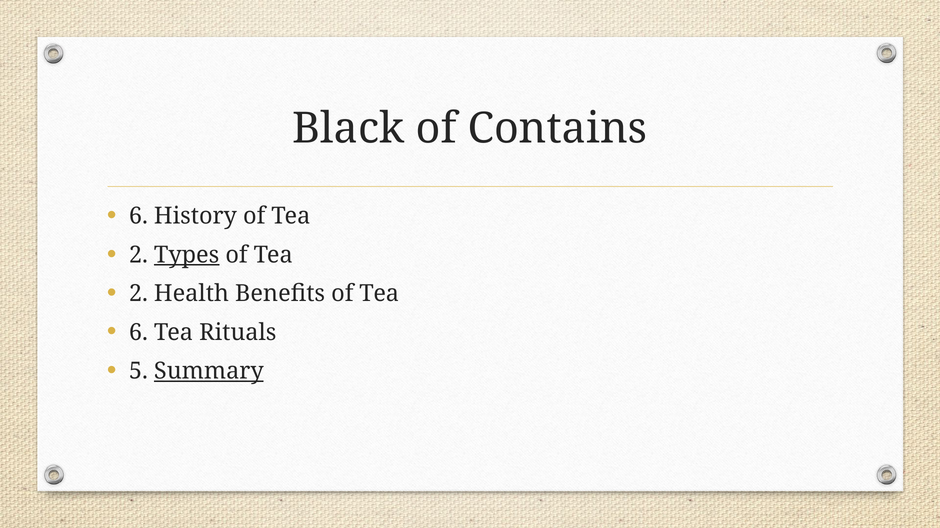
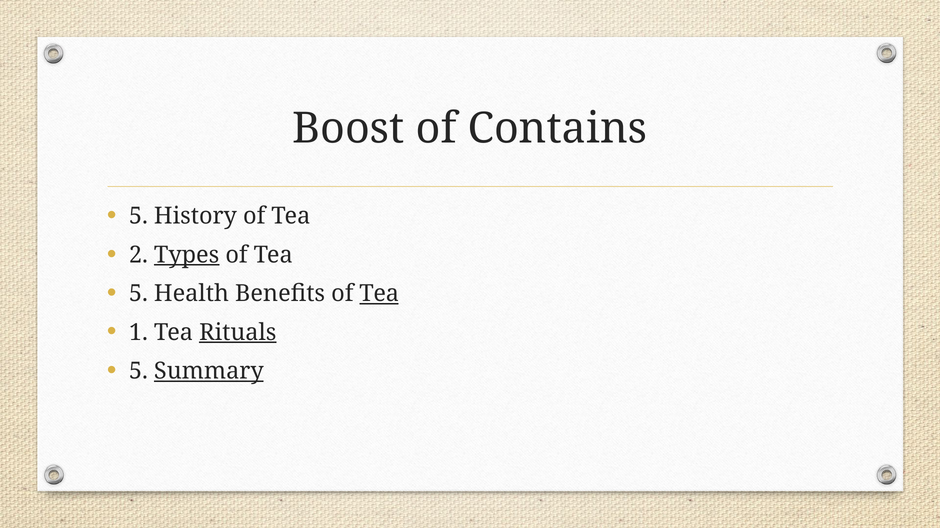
Black: Black -> Boost (348, 129)
6: 6 -> 5 (138, 216)
2: 2 -> 5 (138, 294)
Tea underline: none -> present (379, 294)
6: 6 -> 1 (138, 333)
Rituals underline: none -> present (238, 333)
